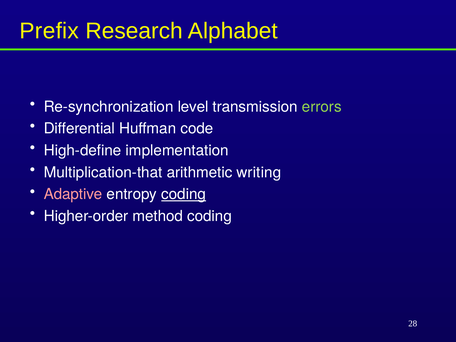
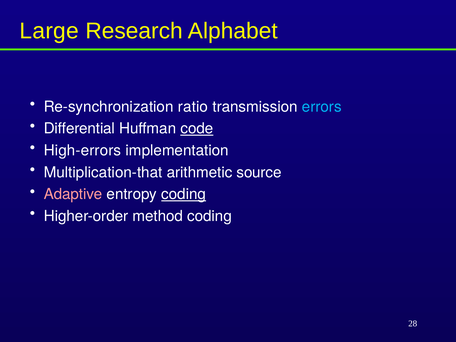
Prefix: Prefix -> Large (49, 31)
level: level -> ratio (193, 107)
errors colour: light green -> light blue (322, 107)
code underline: none -> present (197, 129)
High-define: High-define -> High-errors (83, 150)
writing: writing -> source (259, 172)
